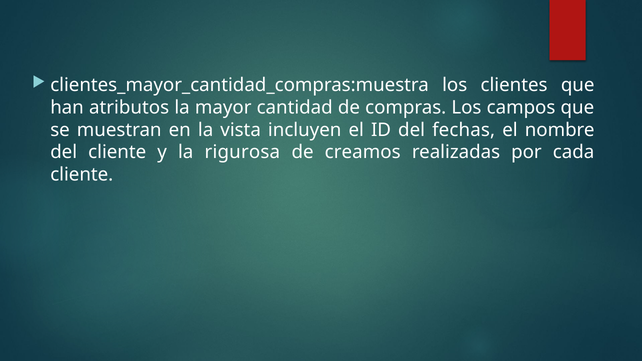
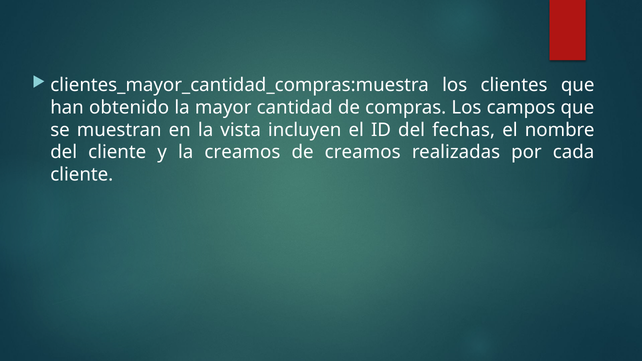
atributos: atributos -> obtenido (129, 107)
la rigurosa: rigurosa -> creamos (242, 152)
